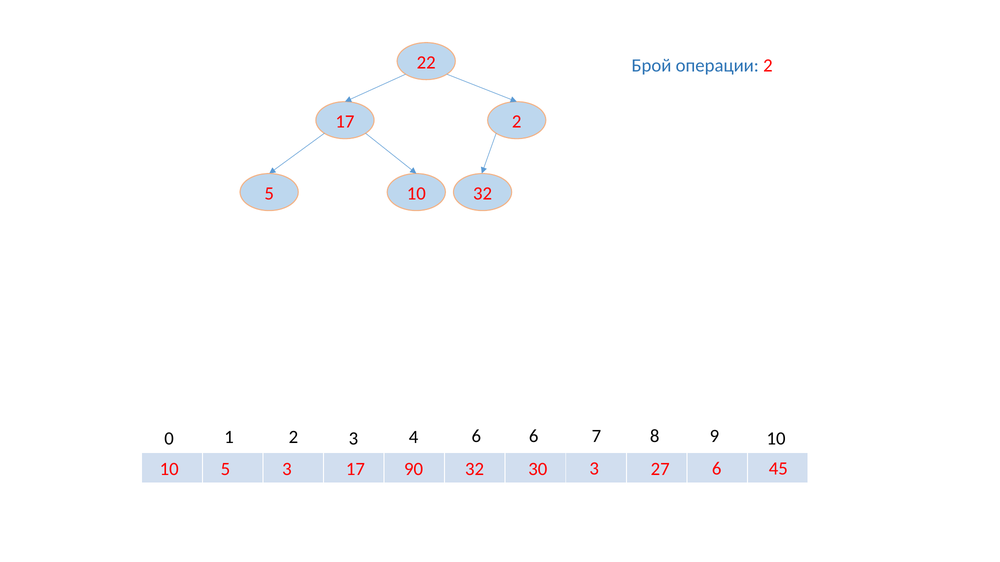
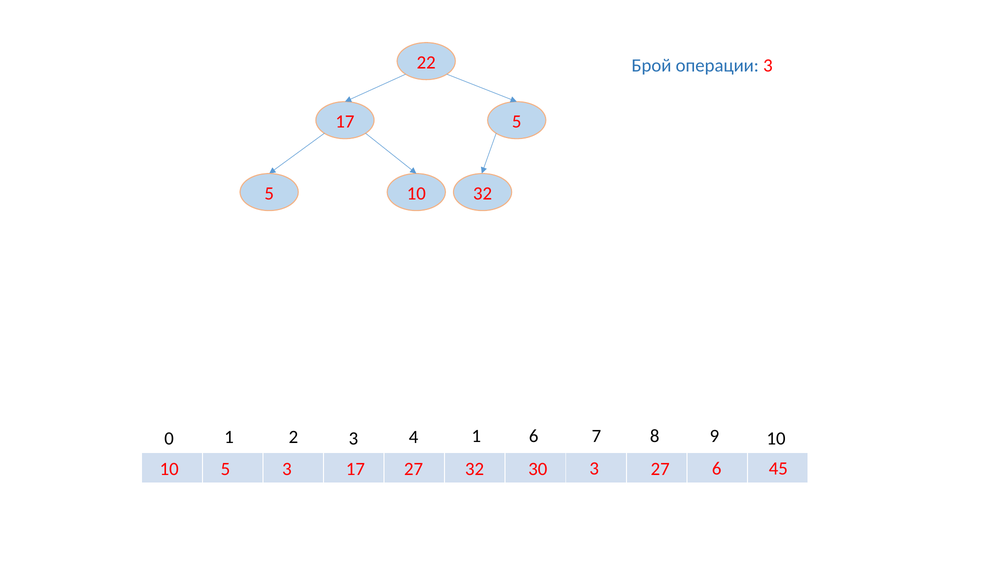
операции 2: 2 -> 3 (768, 66)
17 2: 2 -> 5 (517, 122)
4 6: 6 -> 1 (476, 436)
17 90: 90 -> 27 (414, 469)
